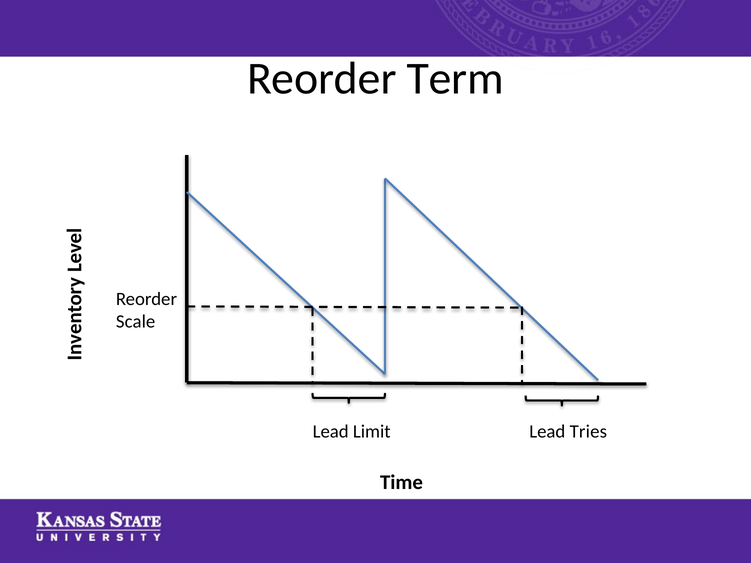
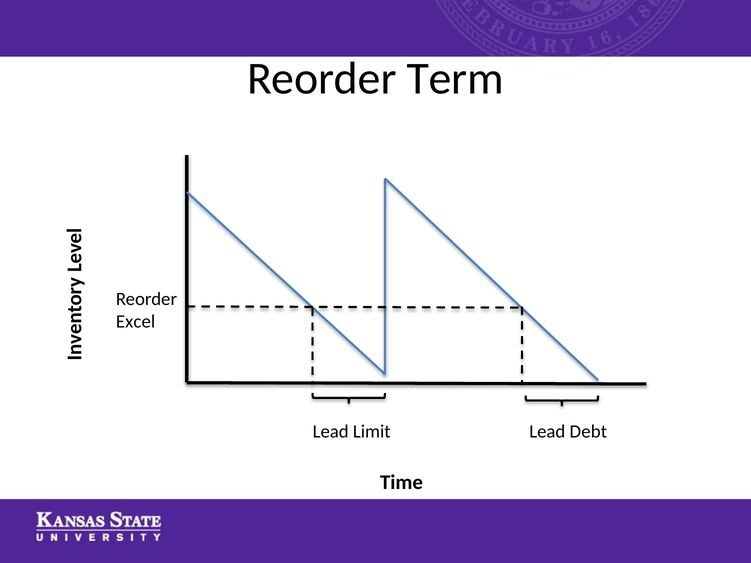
Scale: Scale -> Excel (136, 322)
Tries: Tries -> Debt (588, 432)
